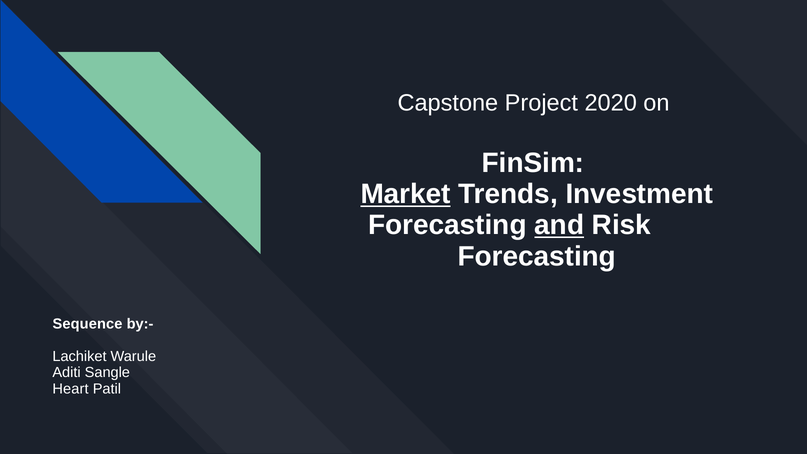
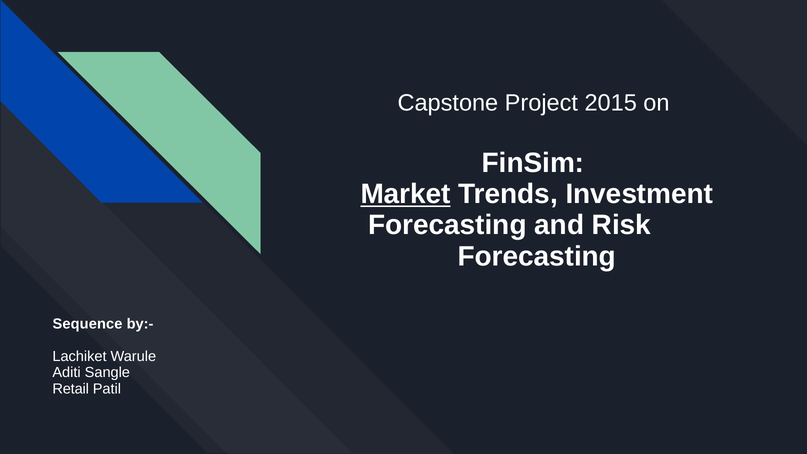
2020: 2020 -> 2015 (611, 103)
and underline: present -> none (559, 225)
Heart: Heart -> Retail (71, 389)
